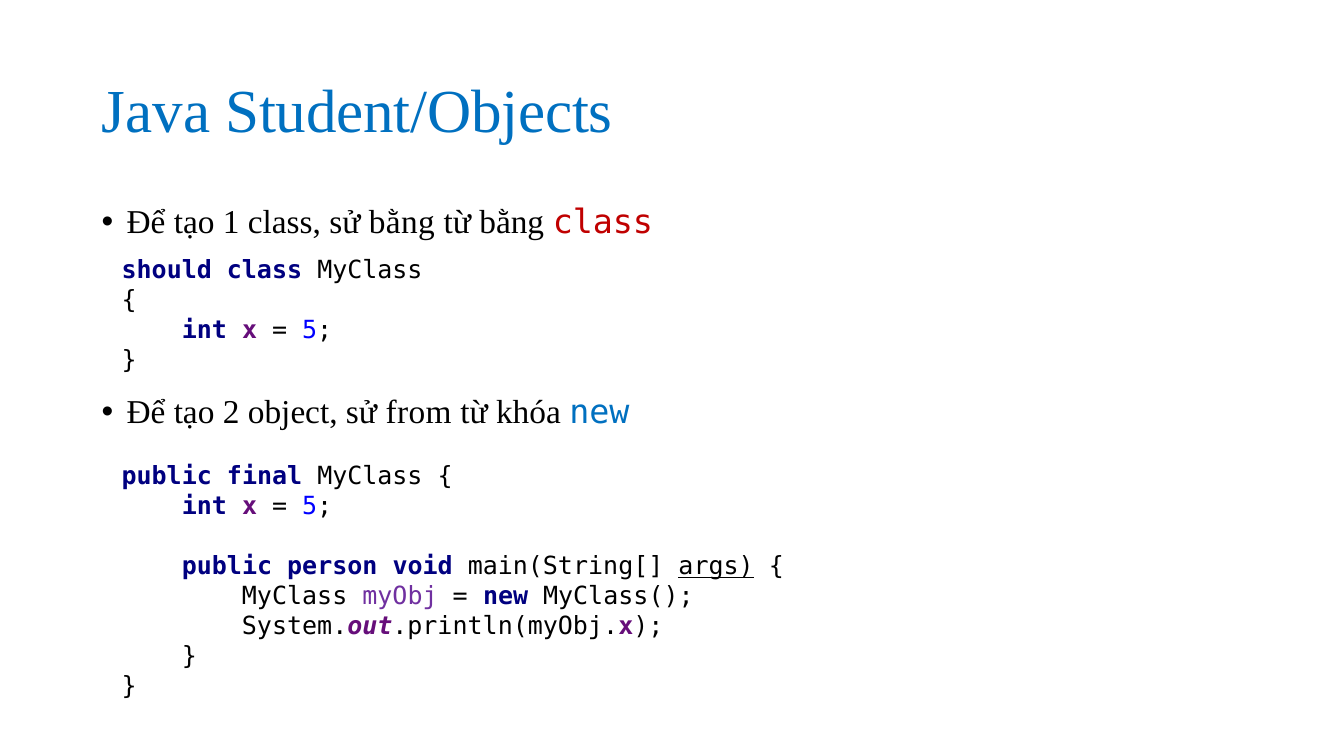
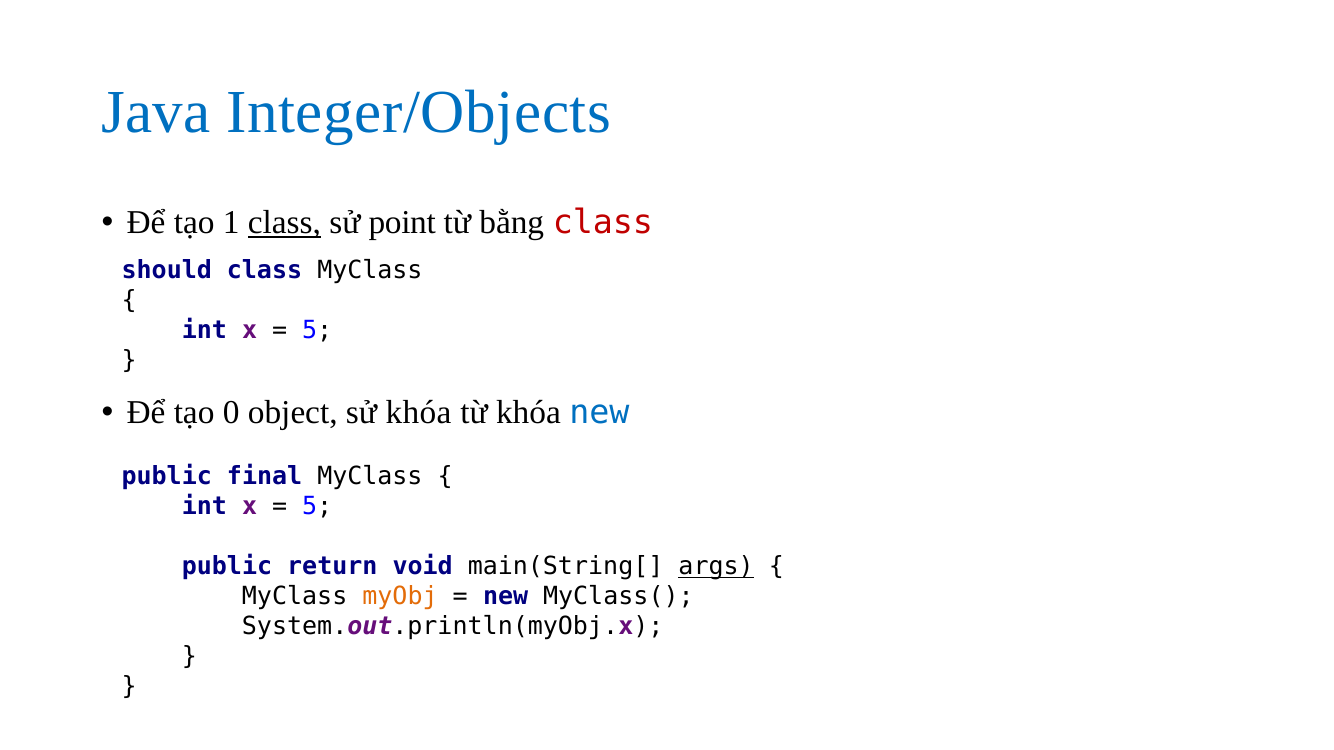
Student/Objects: Student/Objects -> Integer/Objects (419, 112)
class underline: none -> present (284, 223)
sử bằng: bằng -> point (402, 223)
2: 2 -> 0 (231, 413)
sử from: from -> khóa (419, 413)
person: person -> return (332, 567)
myObj colour: purple -> orange (400, 597)
